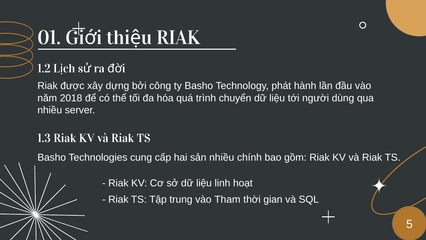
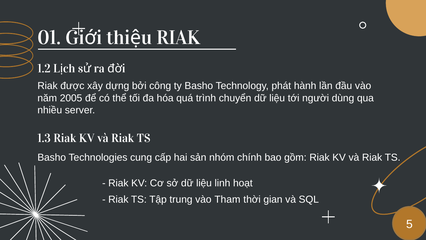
2018: 2018 -> 2005 (71, 98)
sản nhiều: nhiều -> nhóm (222, 157)
